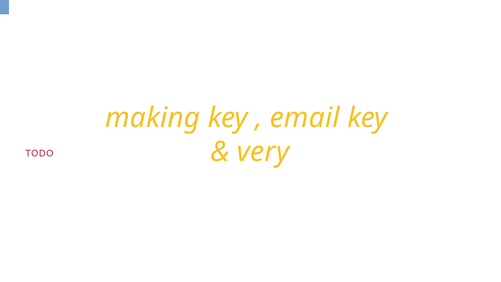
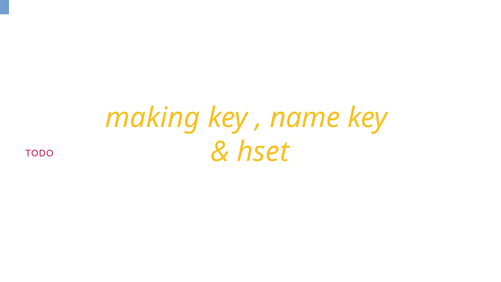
email: email -> name (305, 118)
very: very -> hset (263, 152)
